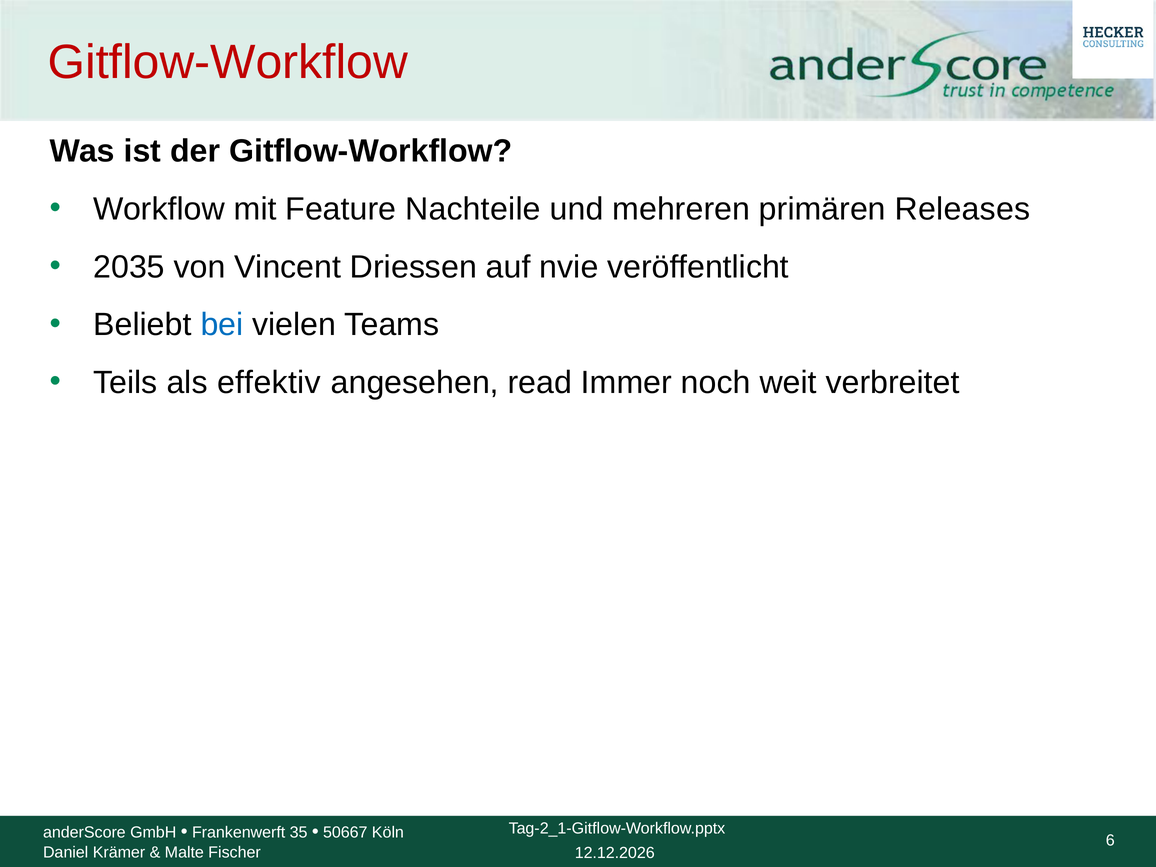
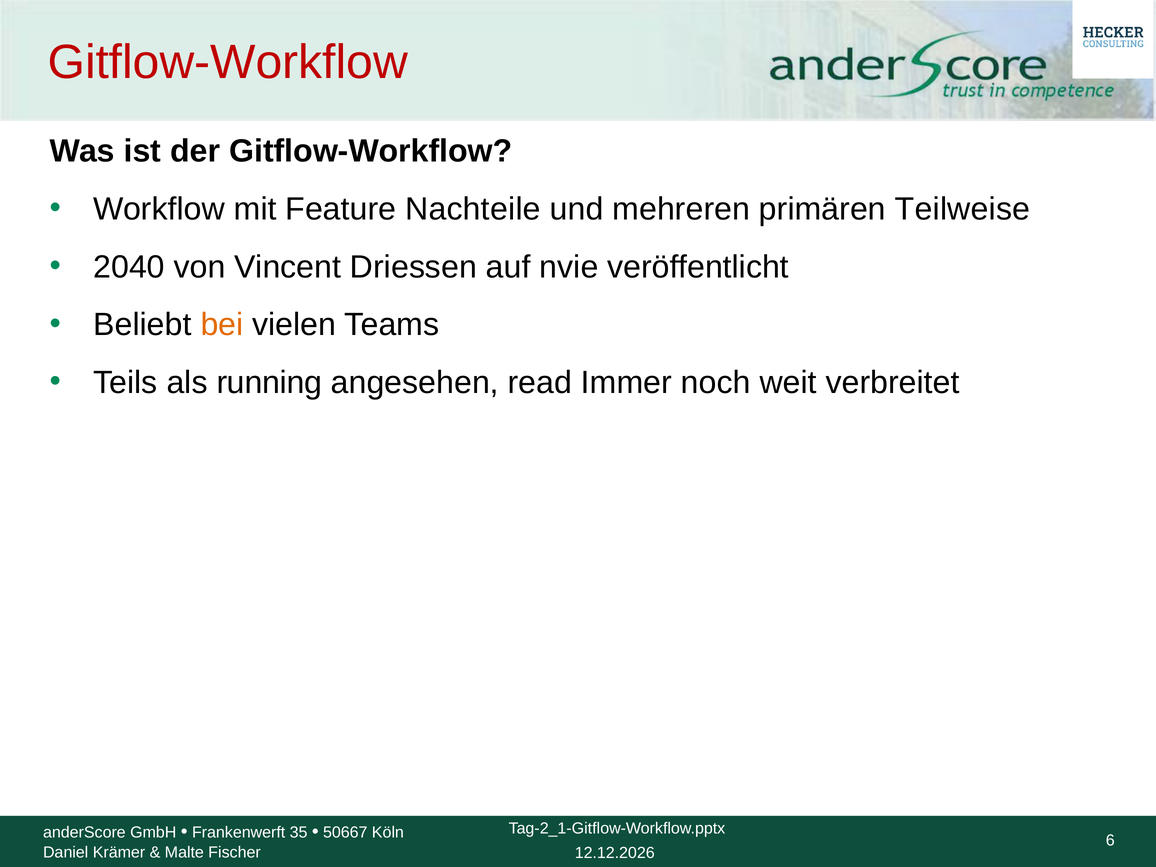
Releases: Releases -> Teilweise (963, 209)
2035: 2035 -> 2040 (129, 267)
bei colour: blue -> orange (222, 325)
effektiv: effektiv -> running (269, 383)
